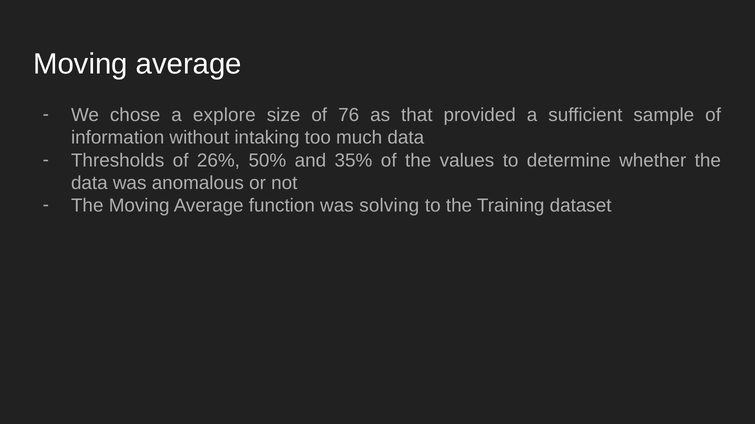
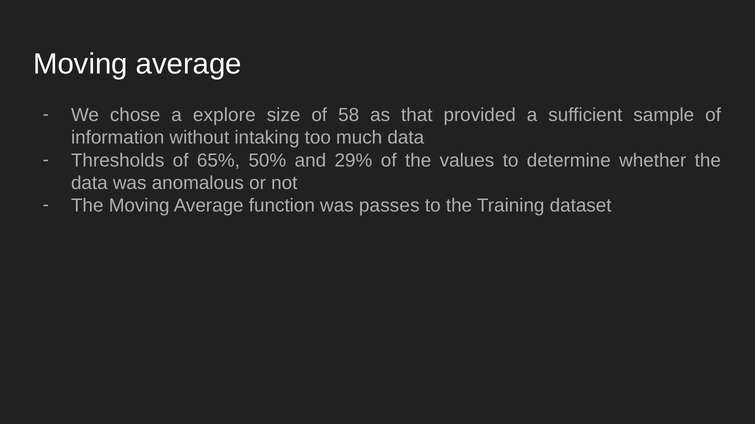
76: 76 -> 58 (349, 115)
26%: 26% -> 65% (218, 161)
35%: 35% -> 29% (354, 161)
solving: solving -> passes (389, 206)
